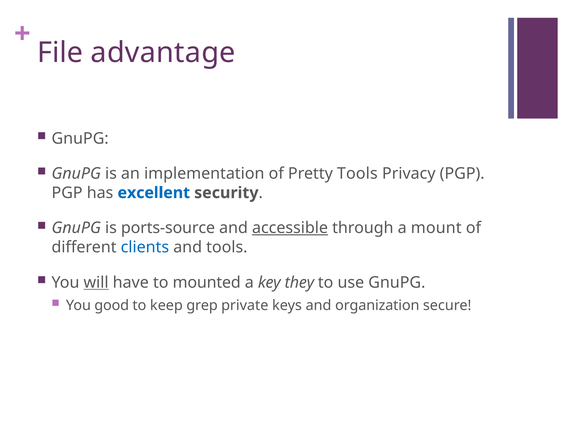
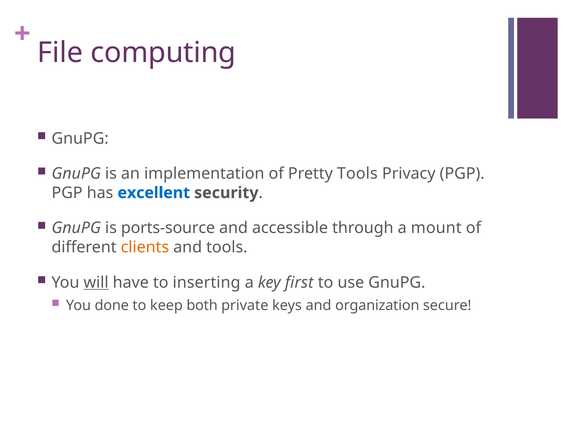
advantage: advantage -> computing (163, 53)
accessible underline: present -> none (290, 228)
clients colour: blue -> orange (145, 247)
mounted: mounted -> inserting (207, 282)
they: they -> first (299, 282)
good: good -> done (112, 305)
grep: grep -> both (202, 305)
